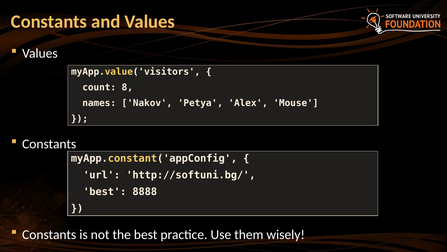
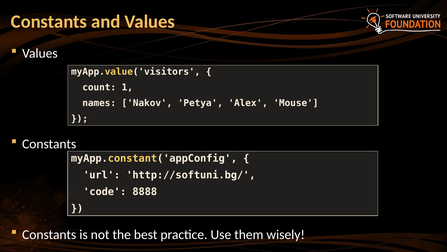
8: 8 -> 1 (127, 87)
best: best -> code (105, 191)
